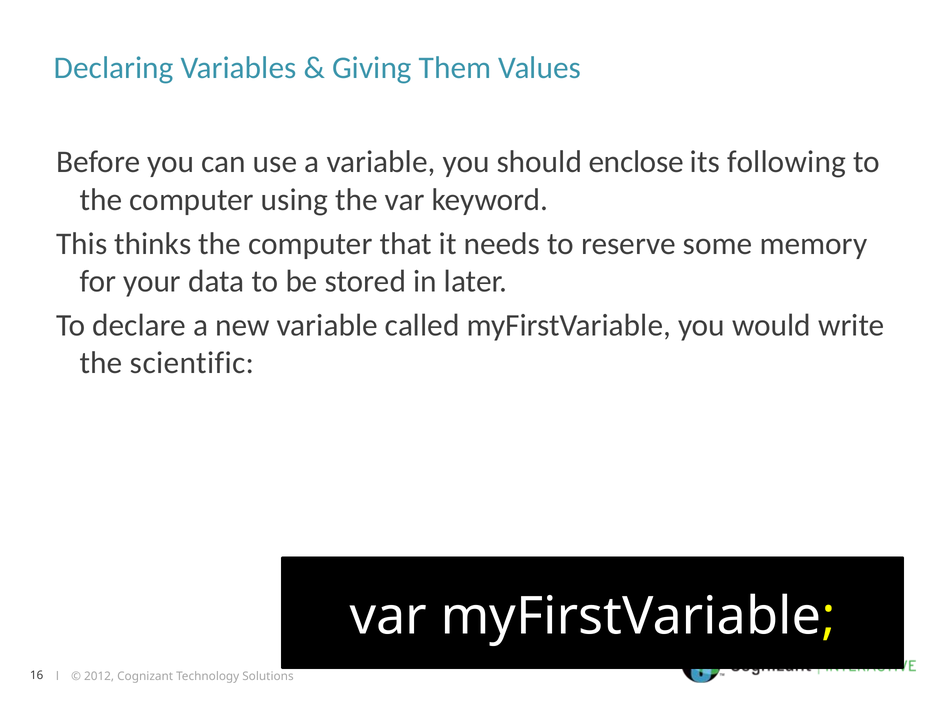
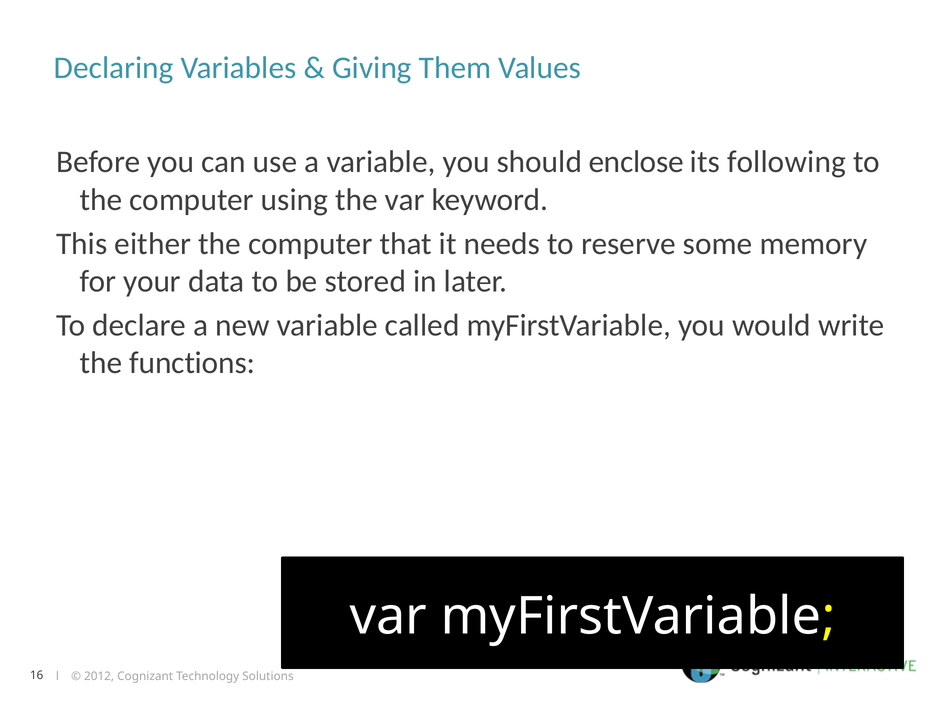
thinks: thinks -> either (153, 243)
scientific: scientific -> functions (192, 363)
